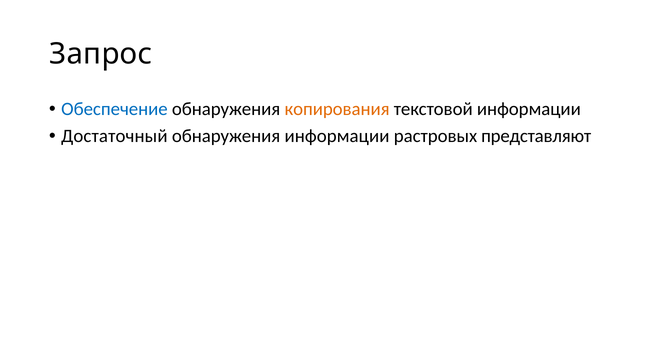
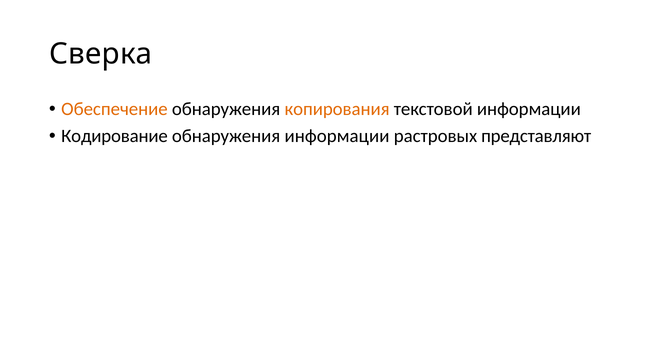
Запрос: Запрос -> Сверка (101, 54)
Обеспечение colour: blue -> orange (114, 109)
Достаточный: Достаточный -> Кодирование (115, 136)
